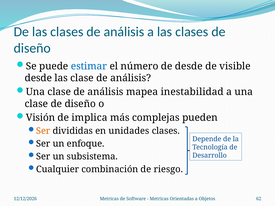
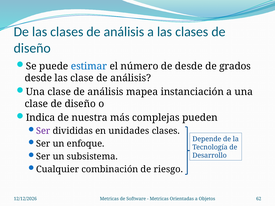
visible: visible -> grados (235, 66)
inestabilidad: inestabilidad -> instanciación (192, 92)
Visión: Visión -> Indica (40, 118)
implica: implica -> nuestra (89, 118)
Ser colour: orange -> purple (43, 131)
